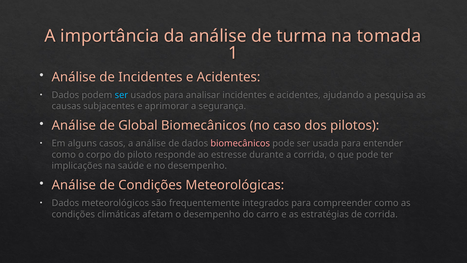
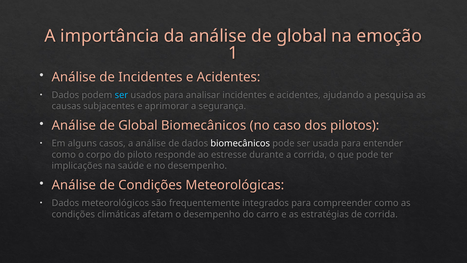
da análise de turma: turma -> global (302, 36)
tomada: tomada -> emoção (389, 36)
biomecânicos colour: pink -> white (240, 143)
